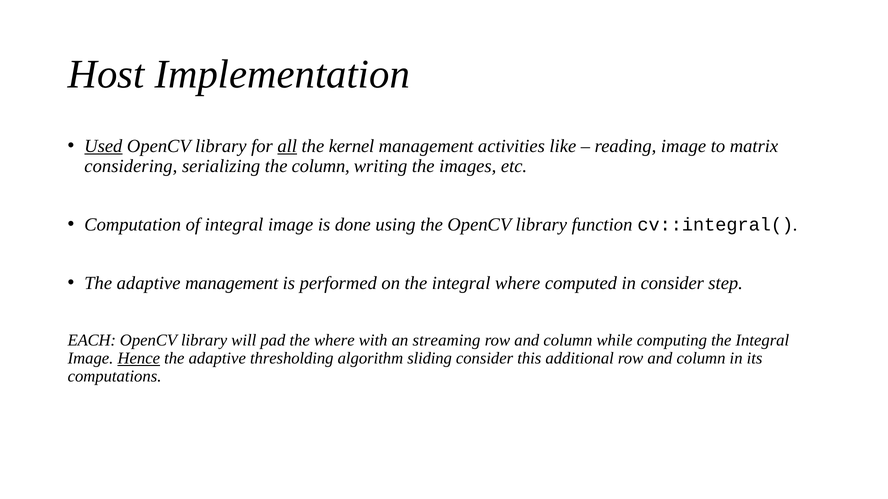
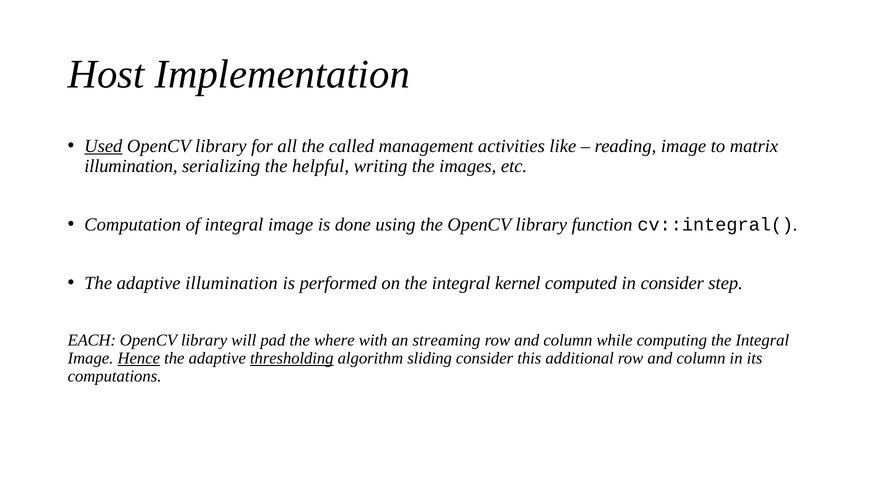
all underline: present -> none (287, 146)
kernel: kernel -> called (351, 146)
considering: considering -> illumination (131, 166)
the column: column -> helpful (321, 166)
adaptive management: management -> illumination (232, 283)
integral where: where -> kernel (518, 283)
thresholding underline: none -> present (292, 359)
